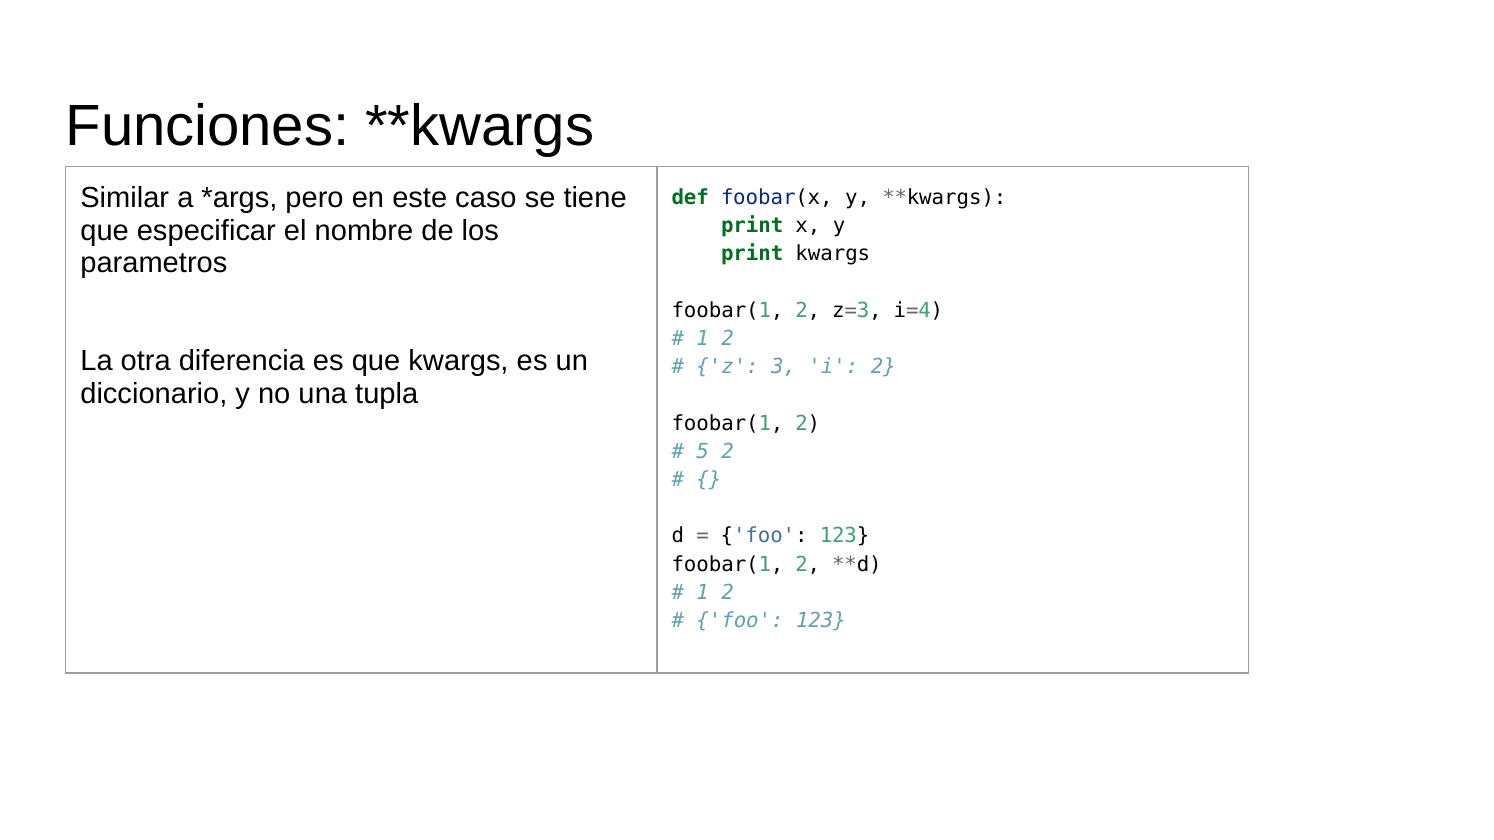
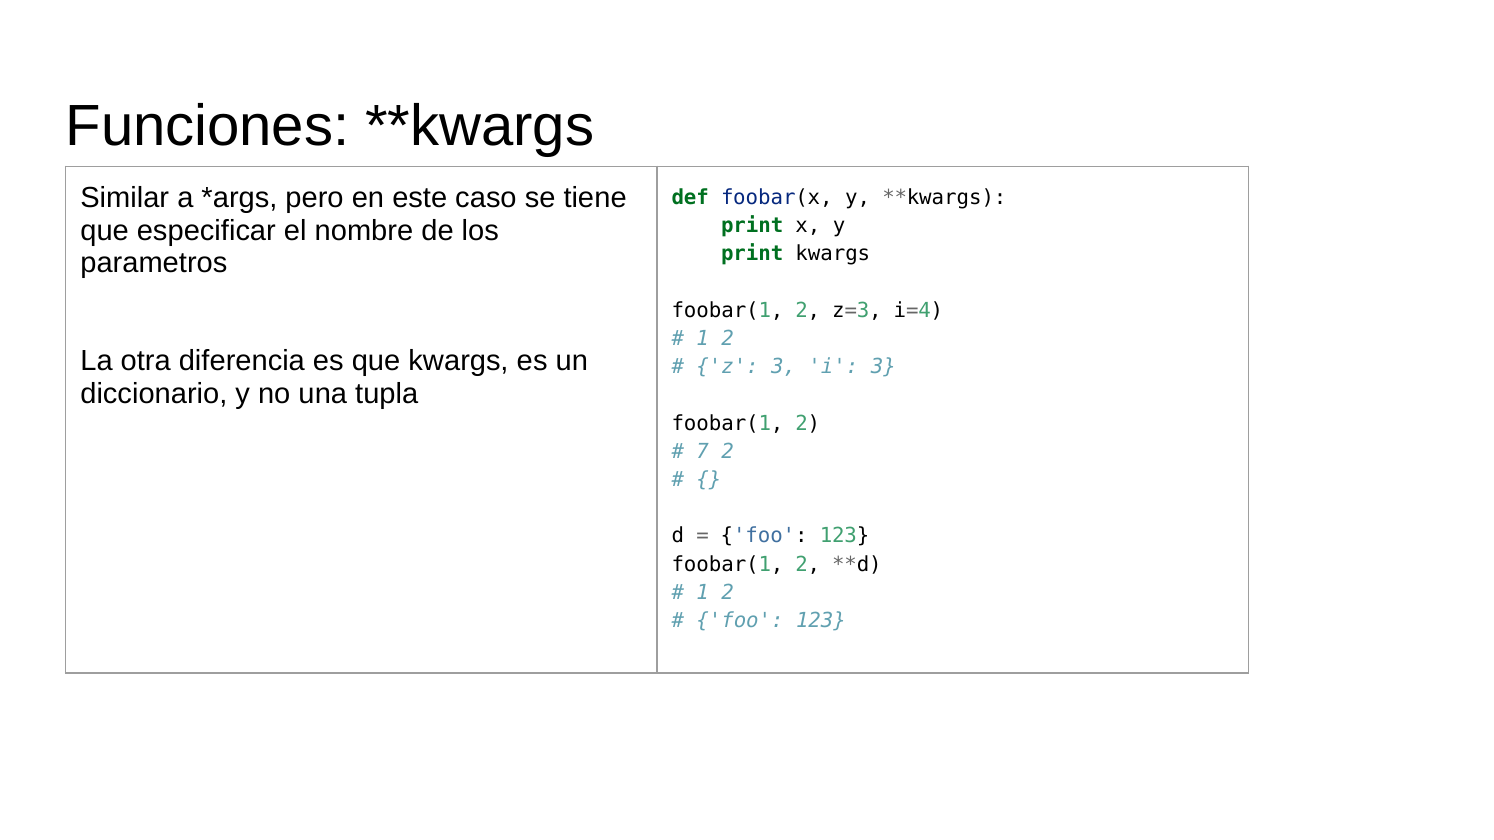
i 2: 2 -> 3 (883, 367)
5: 5 -> 7 (703, 452)
